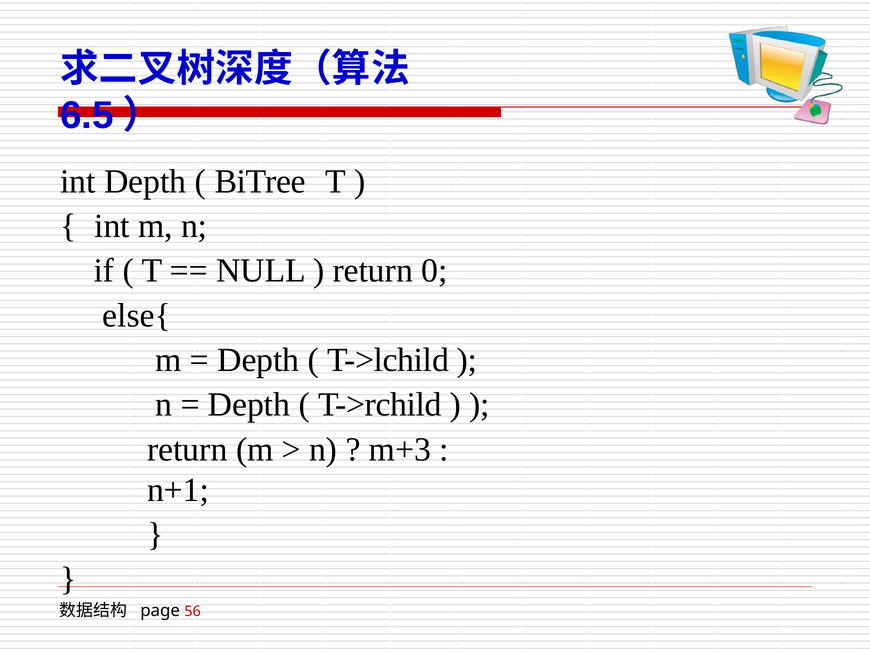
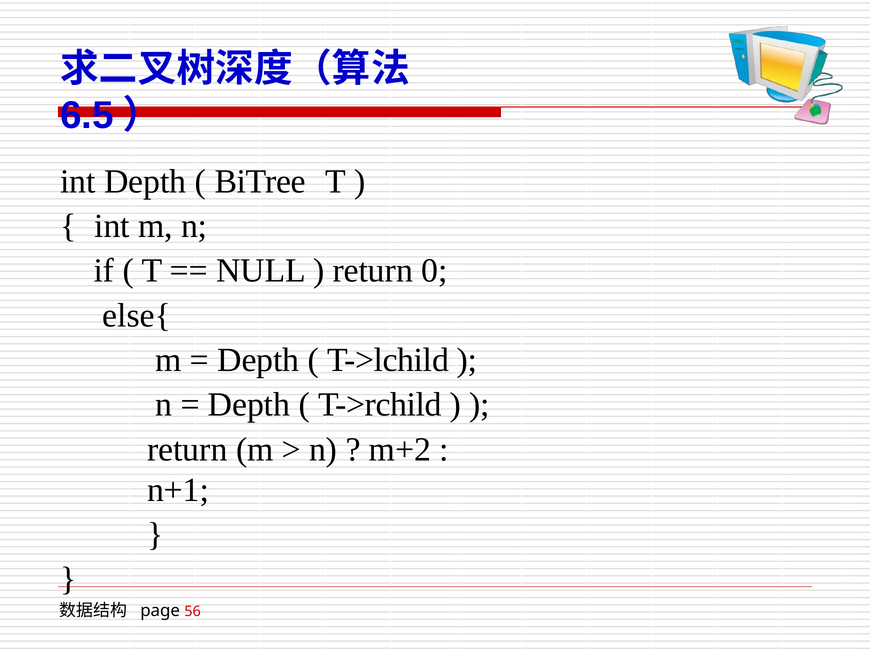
m+3: m+3 -> m+2 (400, 450)
